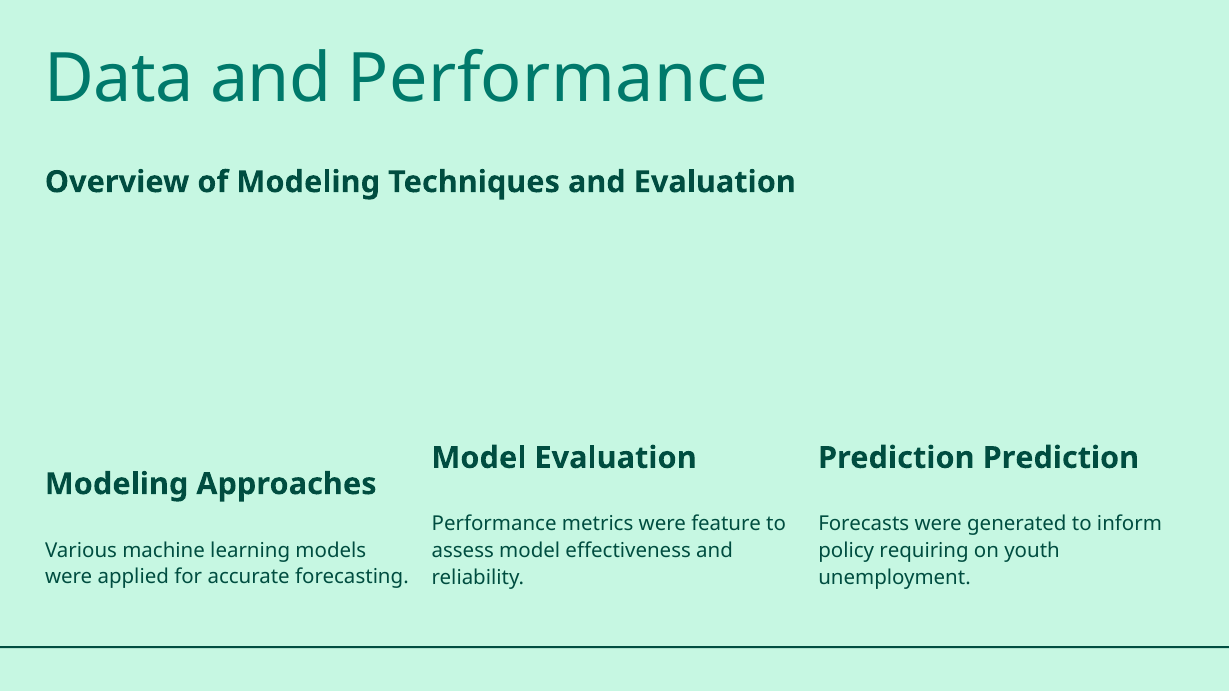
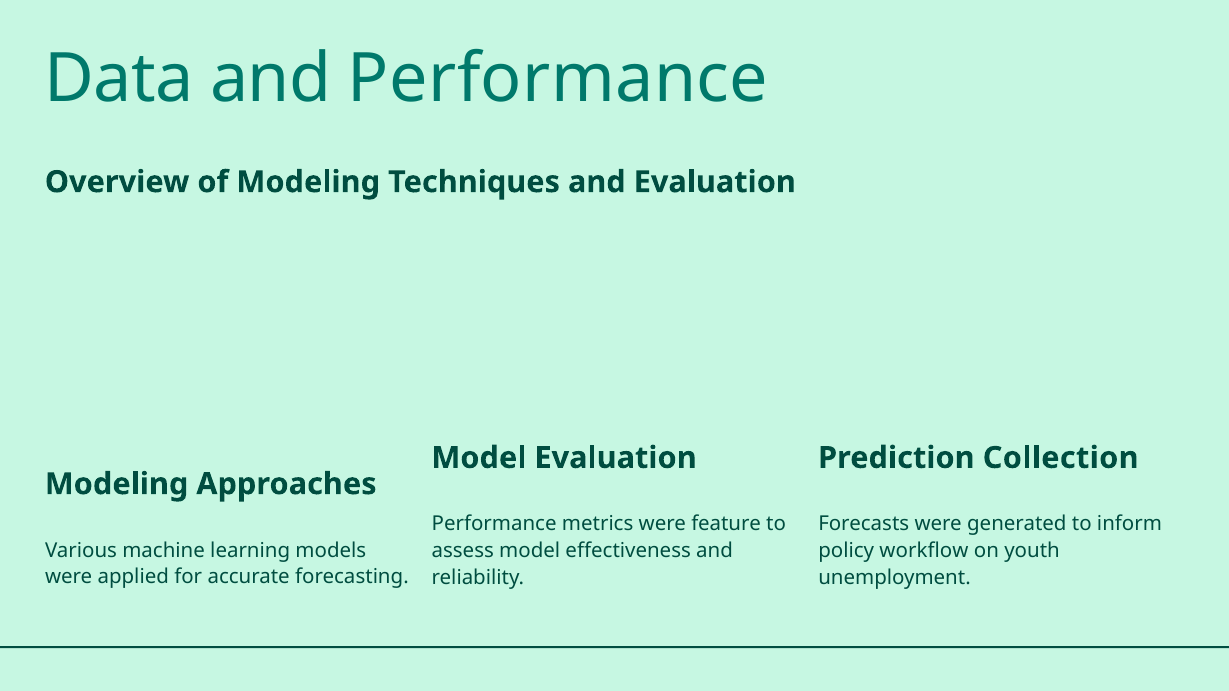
Prediction Prediction: Prediction -> Collection (1061, 458)
requiring: requiring -> workflow (924, 551)
